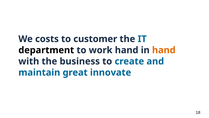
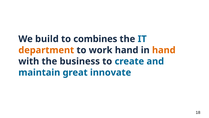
costs: costs -> build (47, 39)
customer: customer -> combines (95, 39)
department colour: black -> orange (46, 50)
